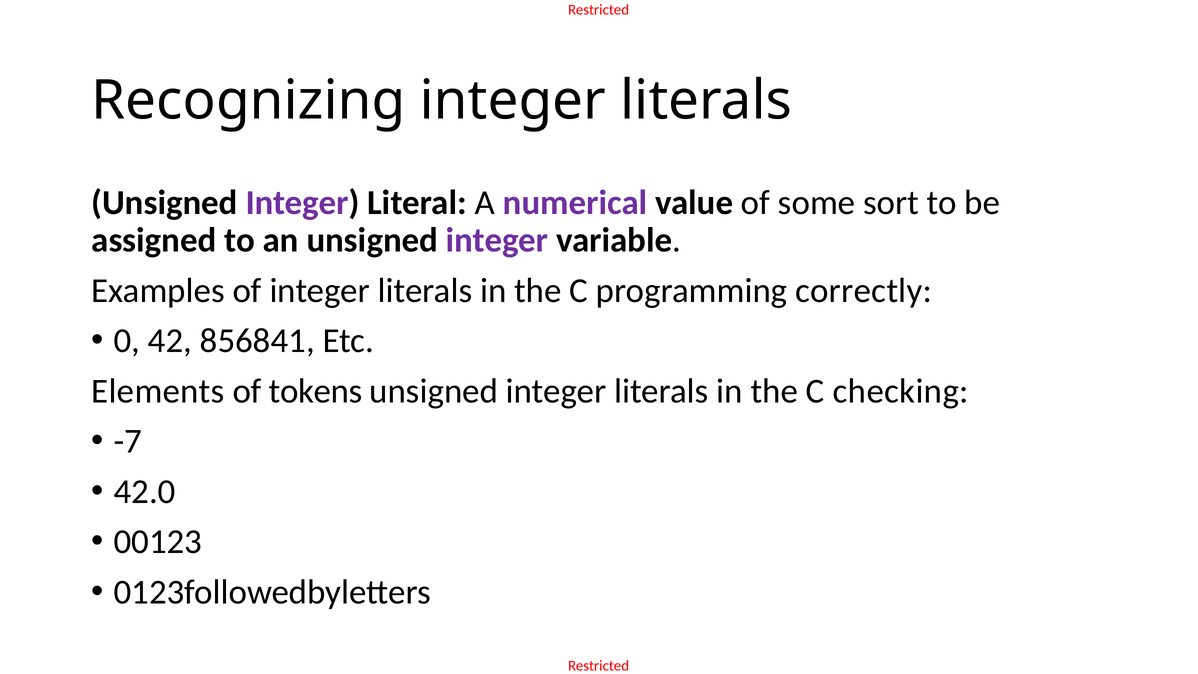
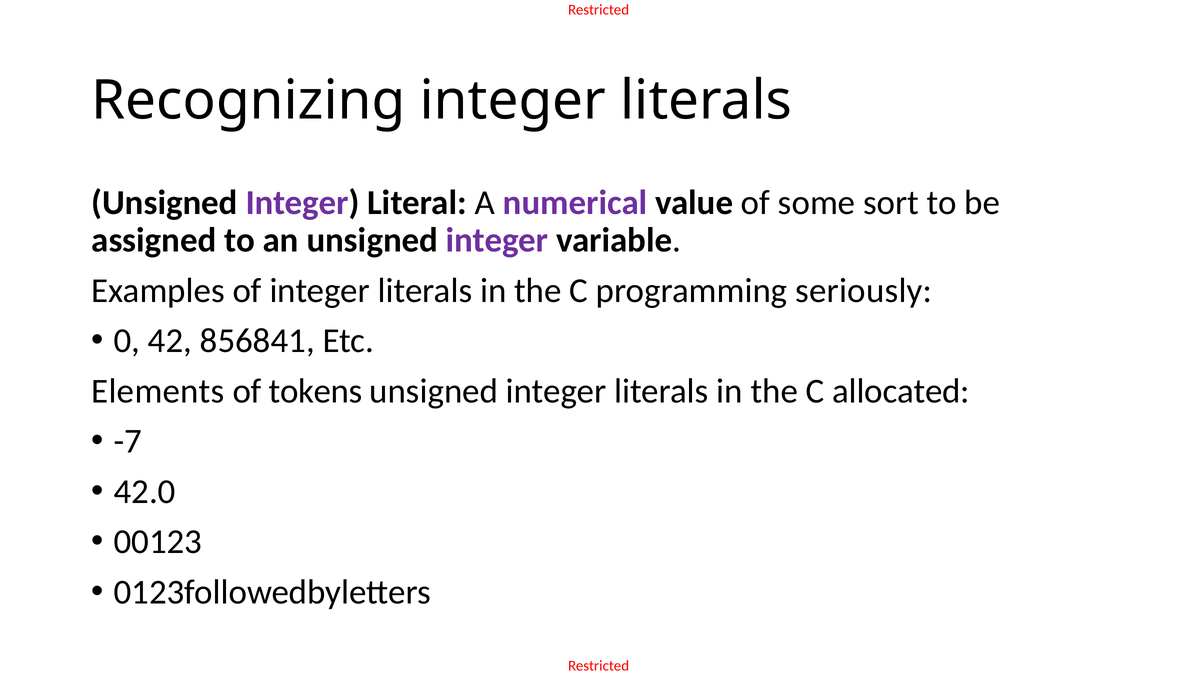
correctly: correctly -> seriously (864, 291)
checking: checking -> allocated (901, 391)
